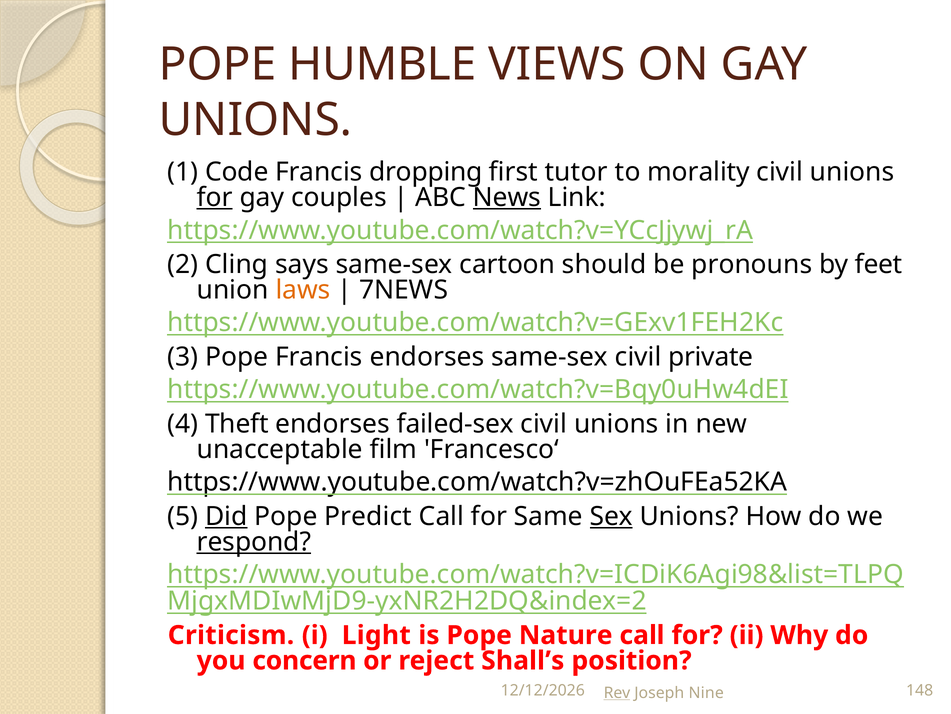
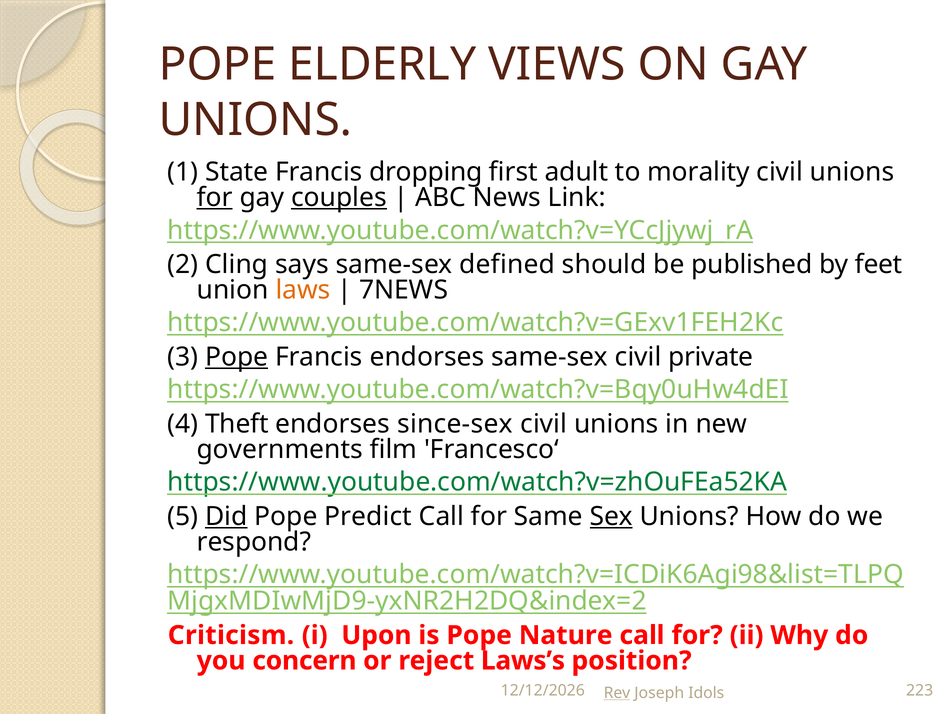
HUMBLE: HUMBLE -> ELDERLY (382, 64)
Code: Code -> State (237, 172)
tutor: tutor -> adult (576, 172)
couples underline: none -> present (339, 197)
News underline: present -> none (507, 197)
cartoon: cartoon -> defined (507, 264)
pronouns: pronouns -> published (752, 264)
Pope underline: none -> present (237, 357)
failed-sex: failed-sex -> since-sex (455, 424)
unacceptable: unacceptable -> governments (280, 449)
https://www.youtube.com/watch?v=zhOuFEa52KA colour: black -> green (477, 482)
respond underline: present -> none (254, 541)
Light: Light -> Upon (376, 635)
Shall’s: Shall’s -> Laws’s (523, 660)
148: 148 -> 223 (920, 690)
Nine: Nine -> Idols (706, 692)
